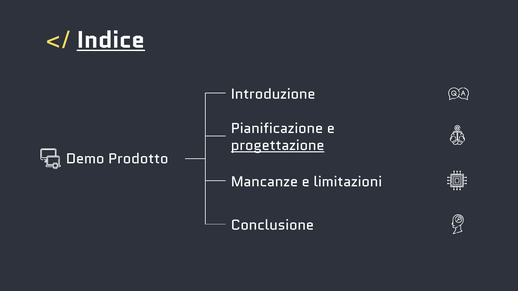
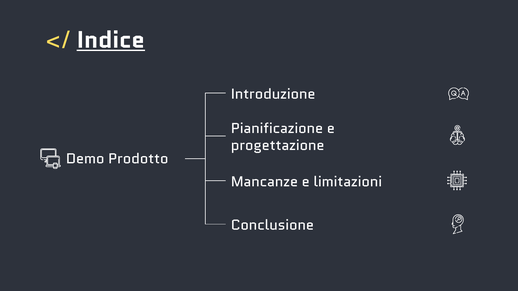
progettazione underline: present -> none (278, 146)
